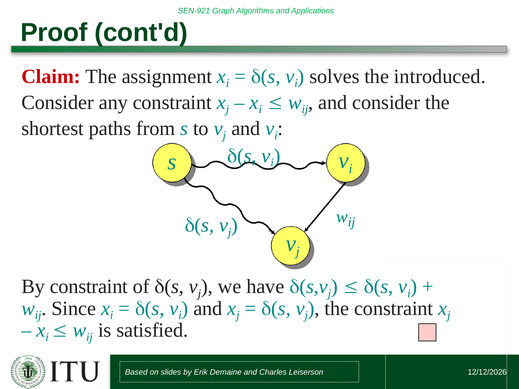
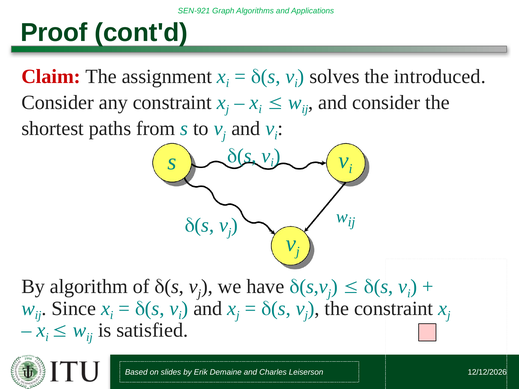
By constraint: constraint -> algorithm (89, 287)
